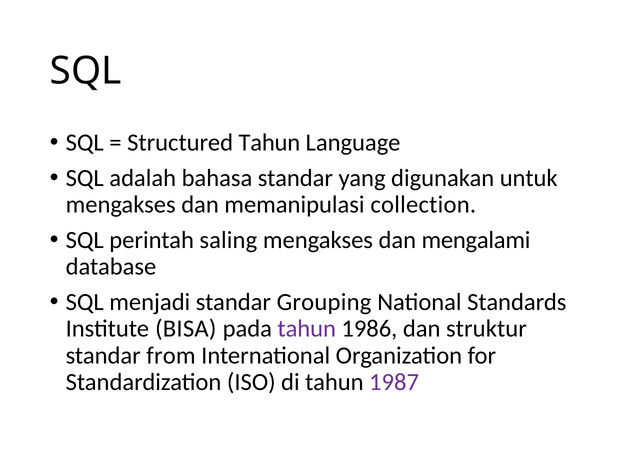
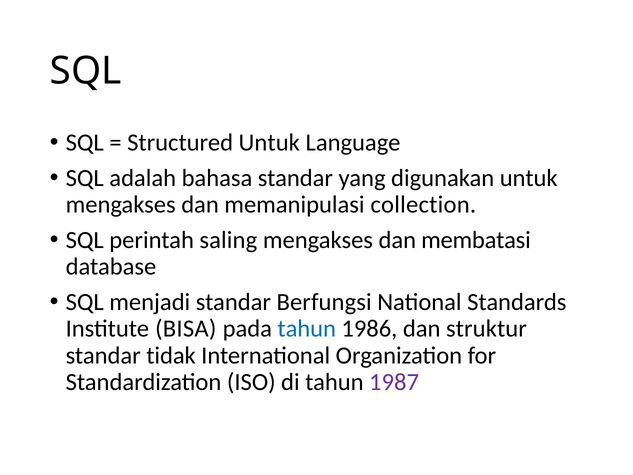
Structured Tahun: Tahun -> Untuk (269, 143)
mengalami: mengalami -> membatasi (476, 240)
Grouping: Grouping -> Berfungsi (324, 302)
tahun colour: purple -> blue (307, 329)
from: from -> tidak (171, 355)
